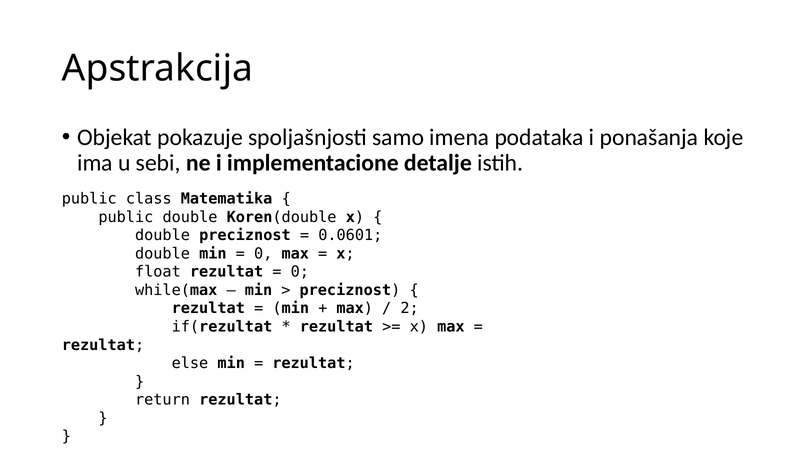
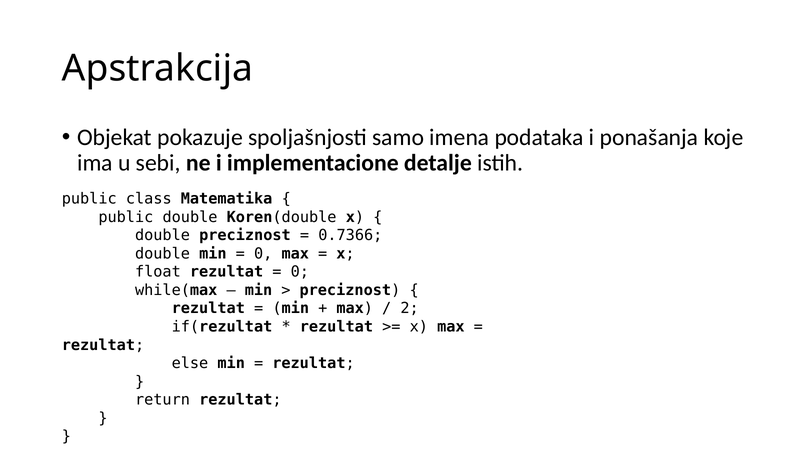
0.0601: 0.0601 -> 0.7366 (350, 235)
